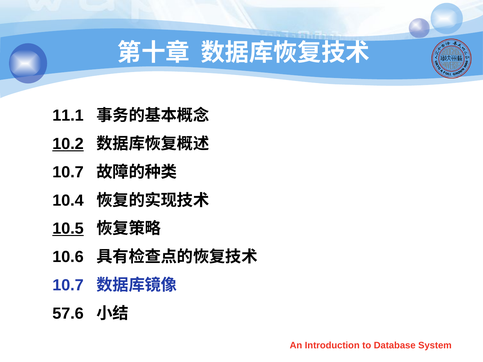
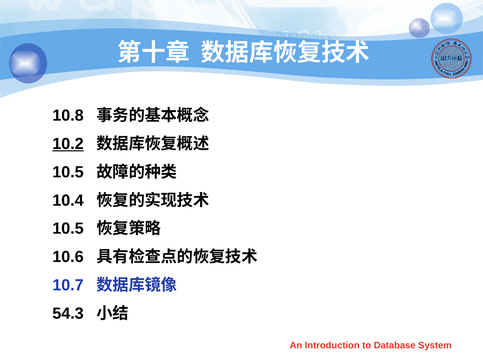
11.1: 11.1 -> 10.8 (68, 116)
10.7: 10.7 -> 10.5 (68, 172)
10.5 underline: present -> none (68, 229)
57.6: 57.6 -> 54.3 (68, 314)
